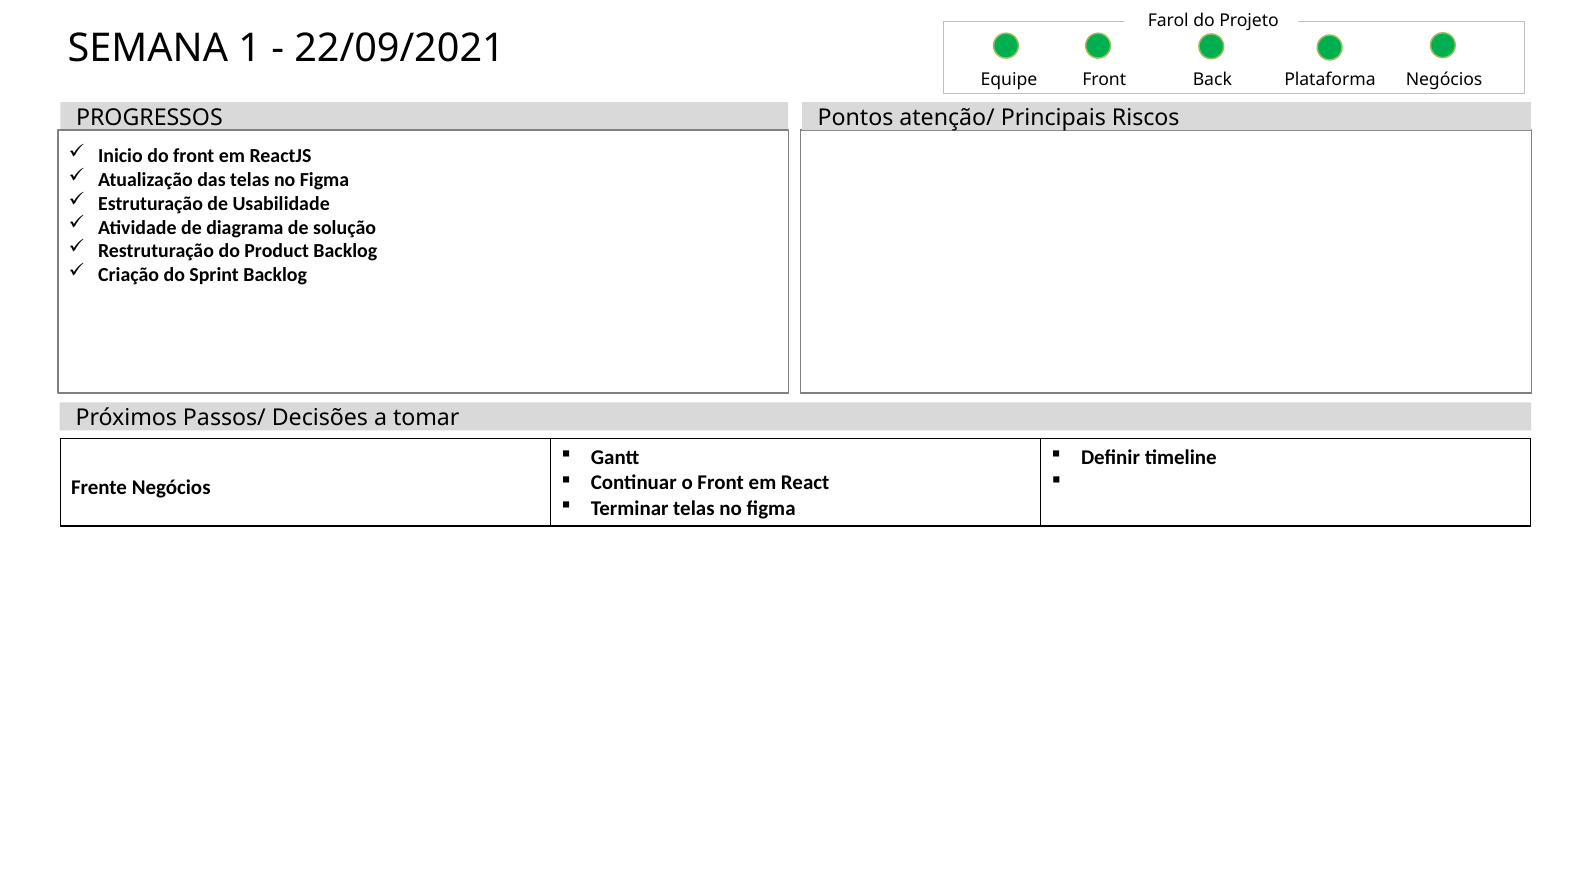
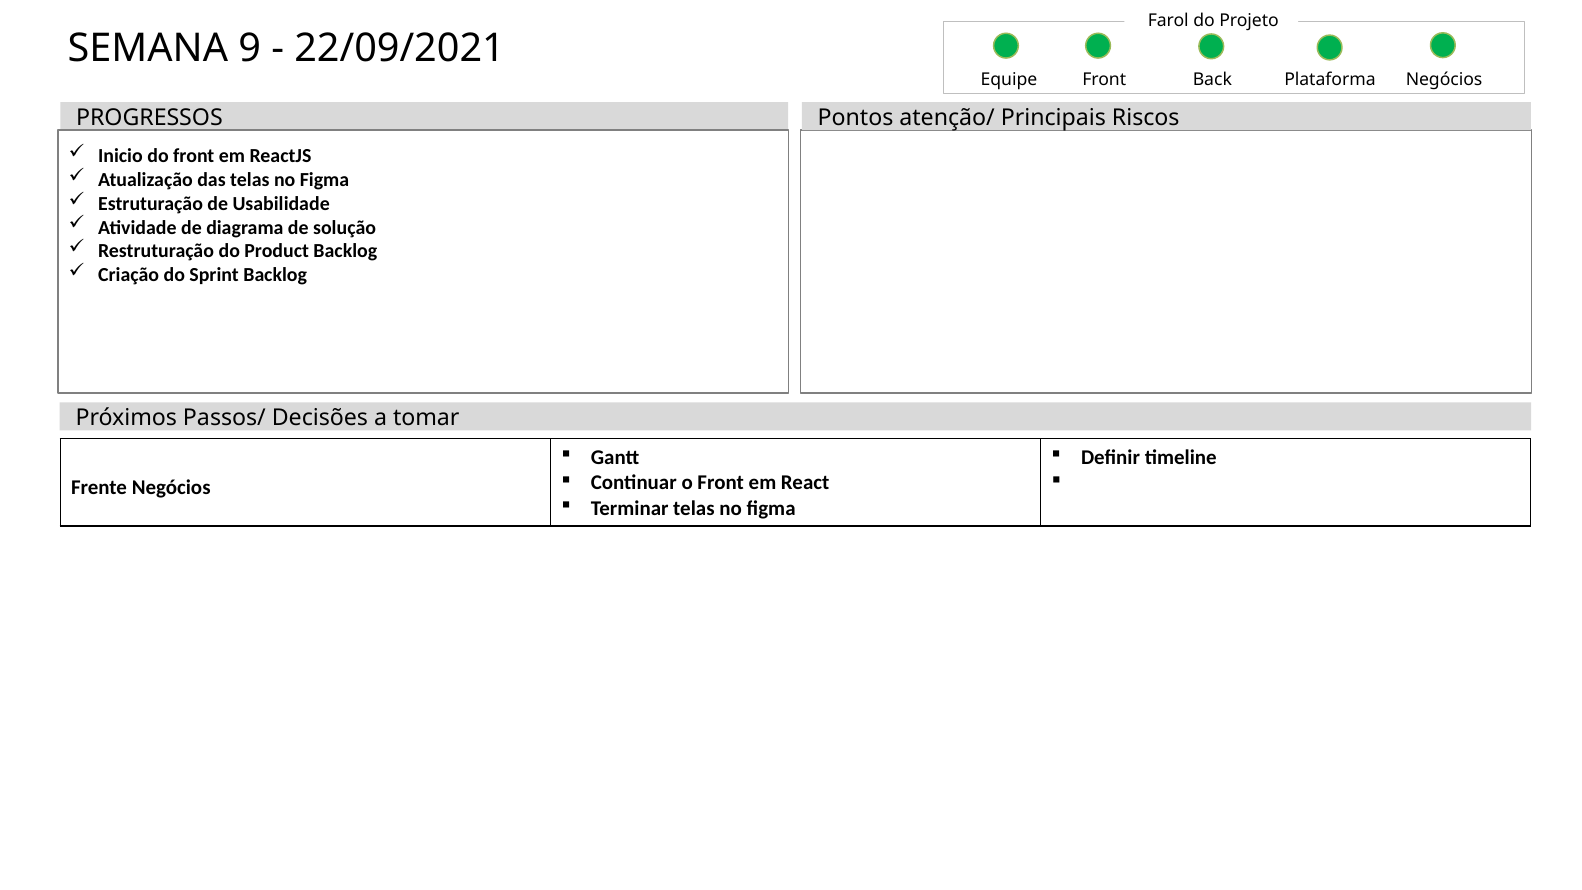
1: 1 -> 9 (250, 48)
